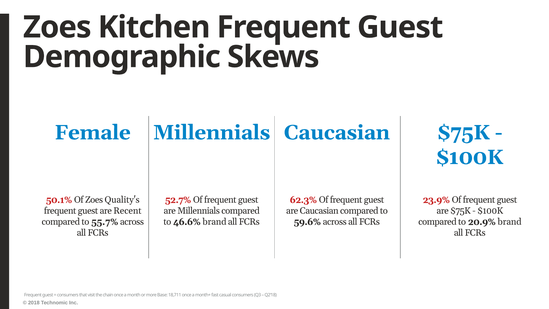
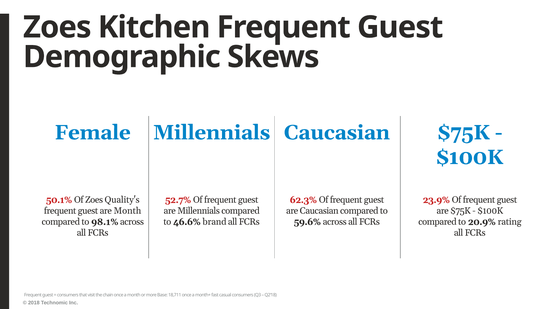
are Recent: Recent -> Month (127, 211)
55.7%: 55.7% -> 98.1% (105, 222)
20.9% brand: brand -> rating (510, 222)
